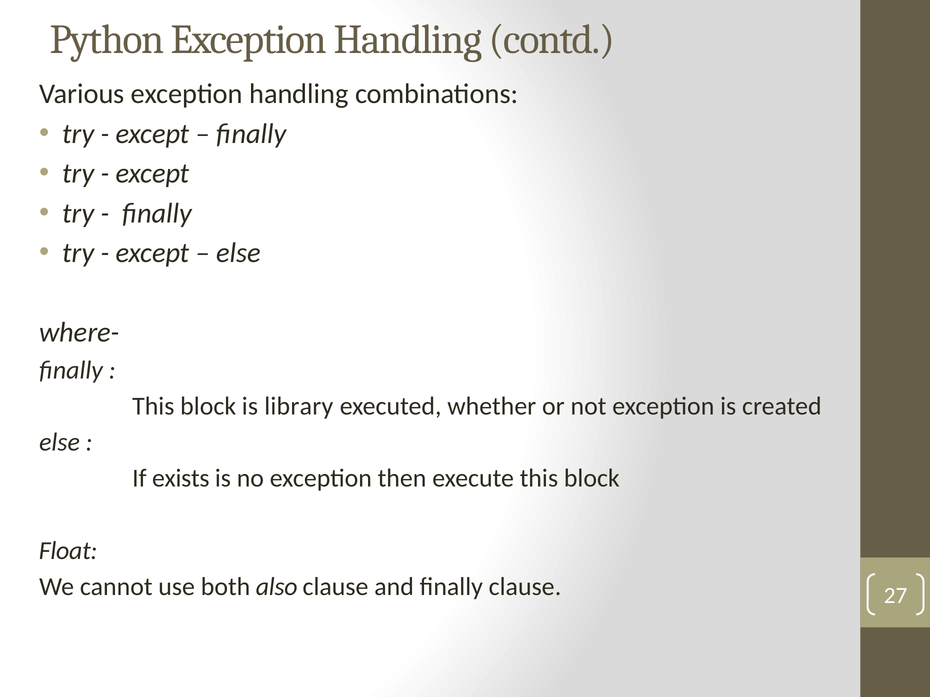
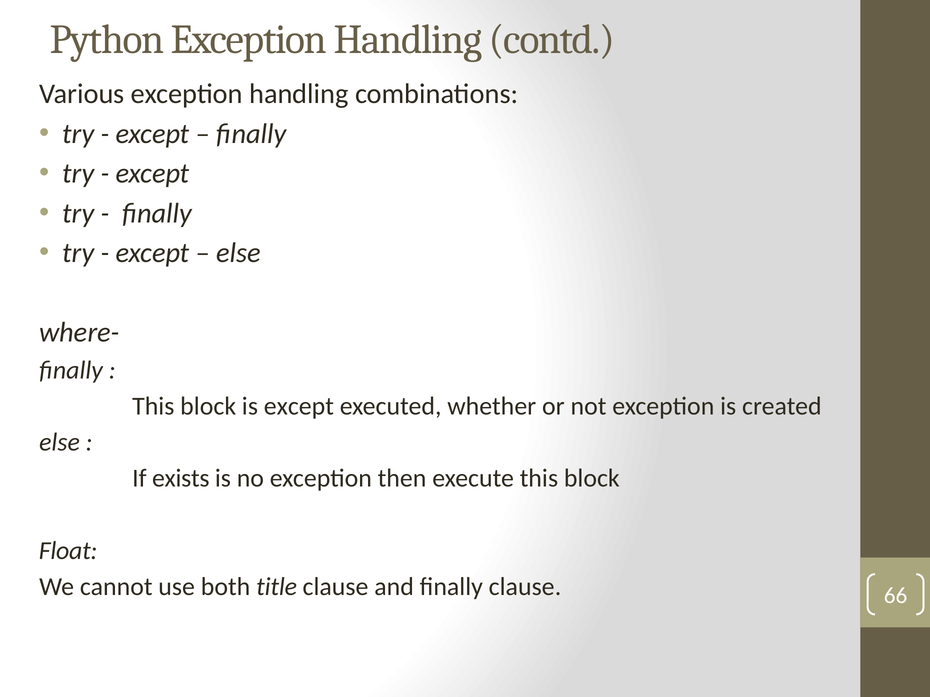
is library: library -> except (299, 406)
also: also -> title (277, 587)
27: 27 -> 66 (896, 596)
